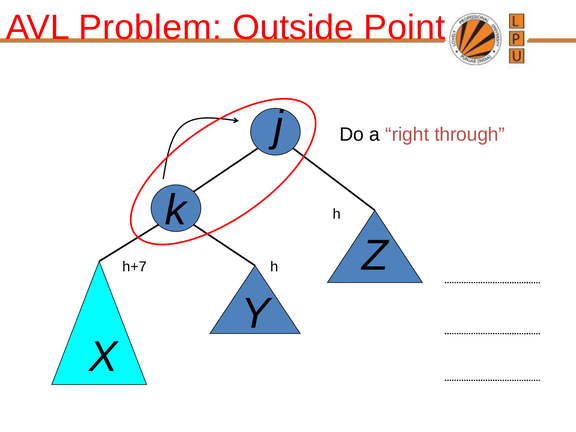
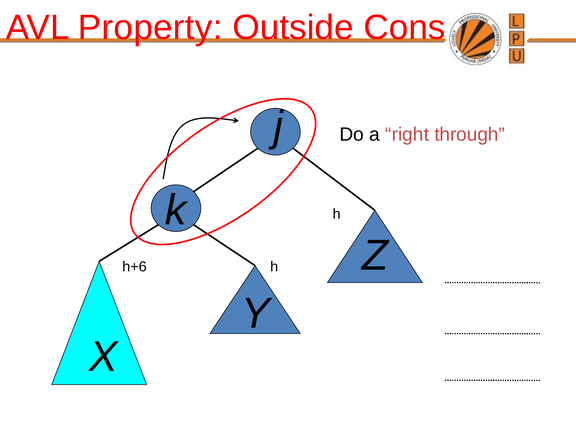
Problem: Problem -> Property (150, 28)
Point: Point -> Cons (405, 28)
h+7: h+7 -> h+6 (135, 267)
